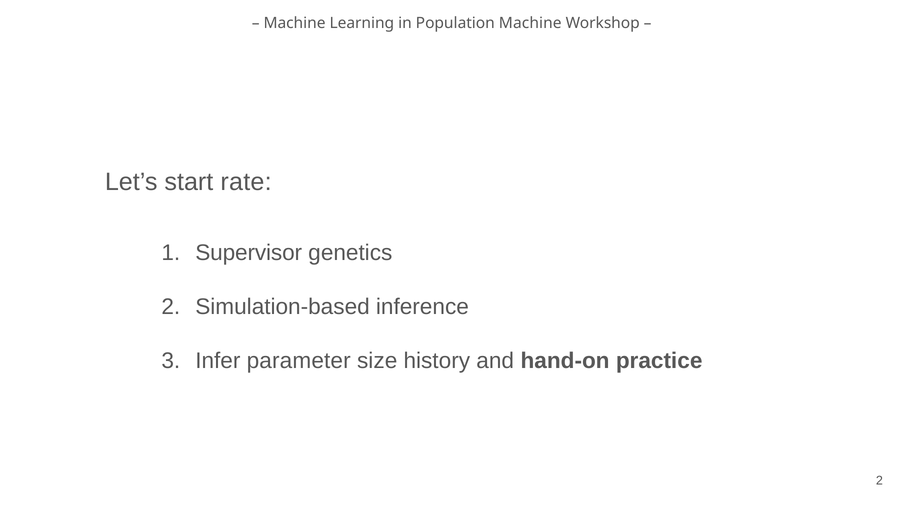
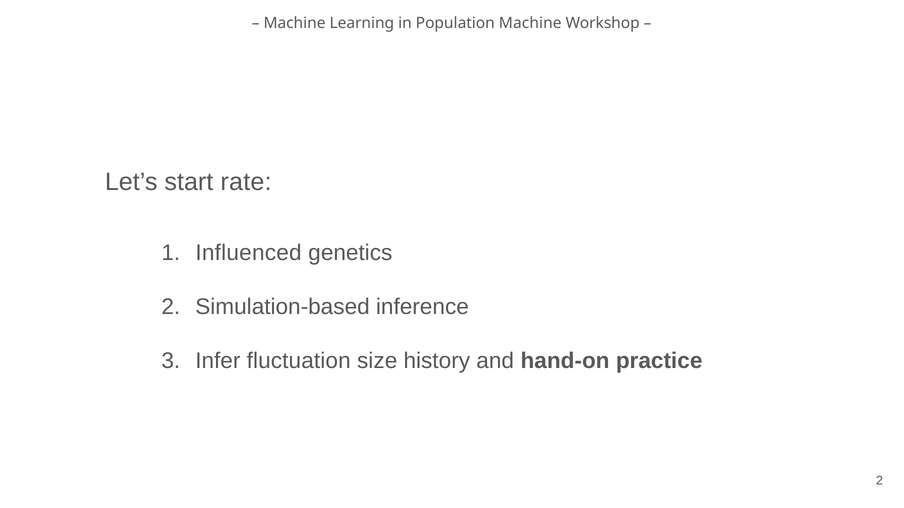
Supervisor: Supervisor -> Influenced (249, 253)
parameter: parameter -> fluctuation (299, 361)
